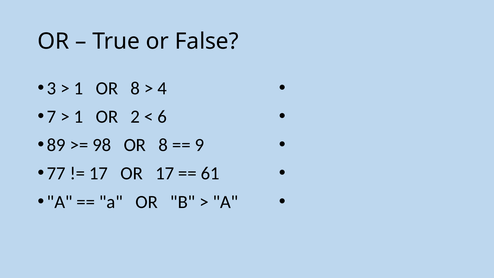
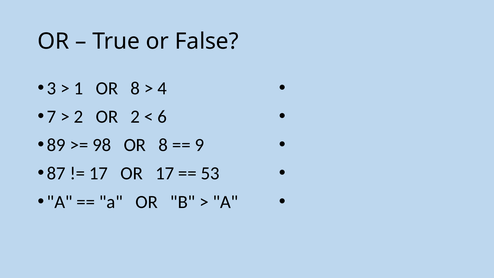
1: 1 -> 2 (79, 117)
77: 77 -> 87 (56, 173)
61: 61 -> 53 (210, 173)
